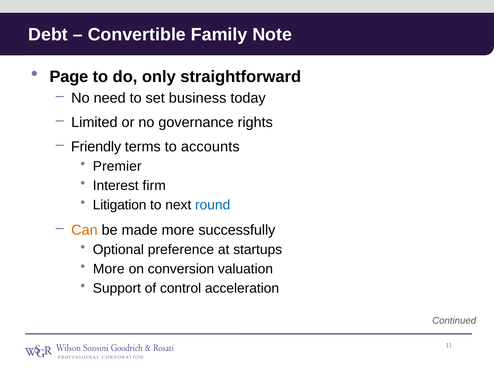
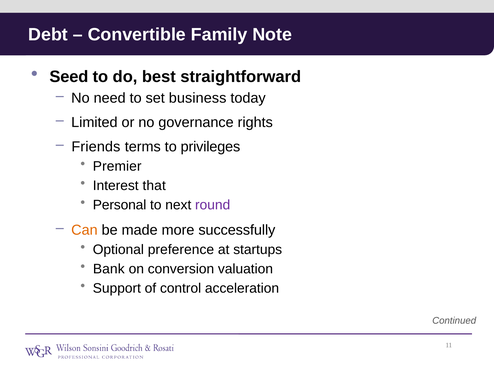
Page: Page -> Seed (69, 77)
only: only -> best (159, 77)
Friendly: Friendly -> Friends (96, 147)
accounts: accounts -> privileges (210, 147)
firm: firm -> that (154, 185)
Litigation: Litigation -> Personal (120, 205)
round colour: blue -> purple (213, 205)
More: More -> Bank (109, 269)
